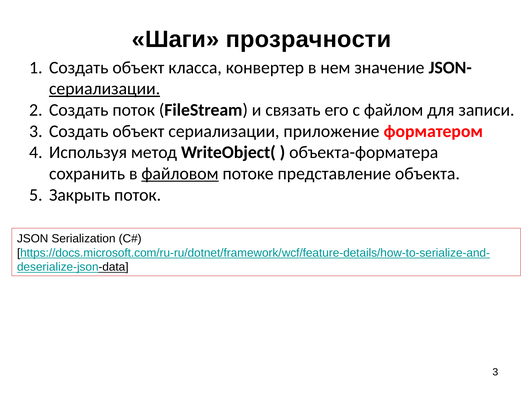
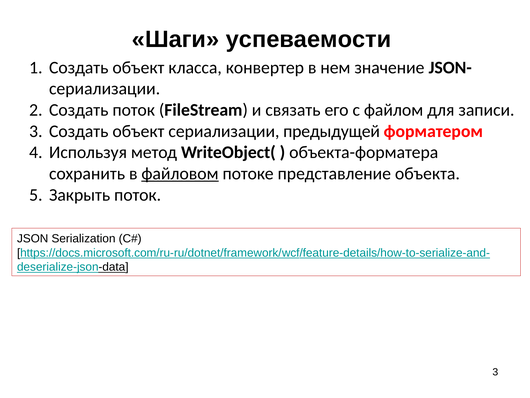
прозрачности: прозрачности -> успеваемости (309, 39)
сериализации underline: present -> none (105, 89)
приложение: приложение -> предыдущей (332, 131)
